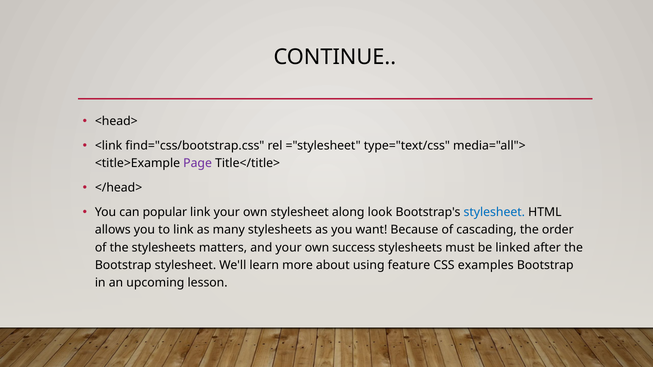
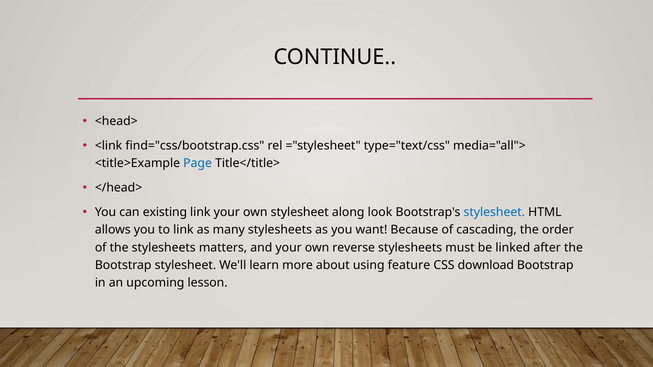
Page colour: purple -> blue (198, 164)
popular: popular -> existing (165, 212)
success: success -> reverse (354, 248)
examples: examples -> download (486, 265)
